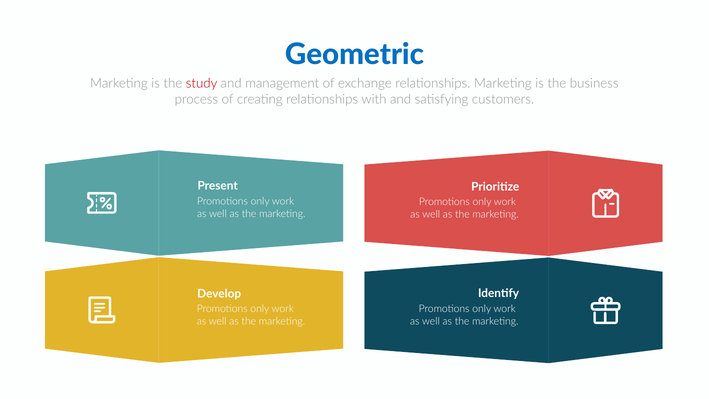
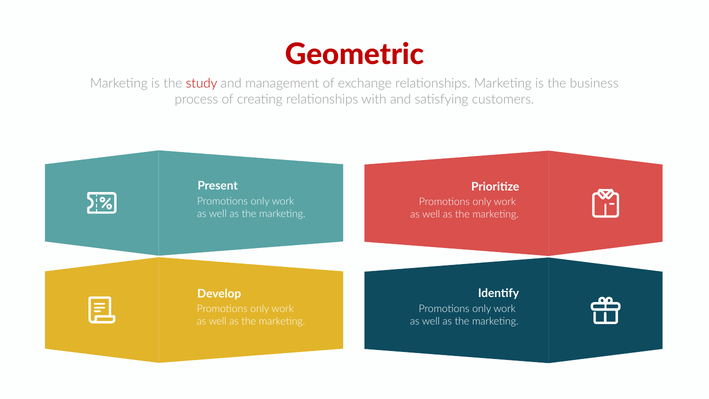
Geometric colour: blue -> red (354, 55)
